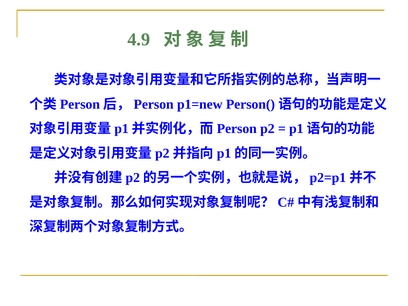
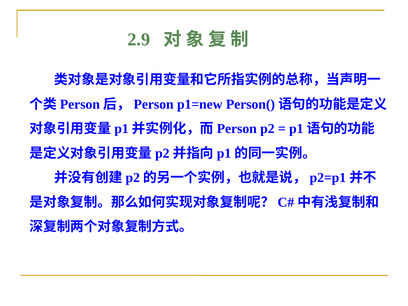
4.9: 4.9 -> 2.9 (139, 40)
